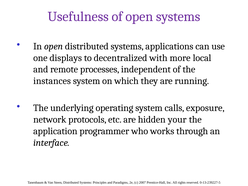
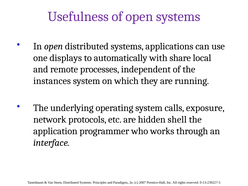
decentralized: decentralized -> automatically (121, 58)
more: more -> share (180, 58)
your: your -> shell (177, 120)
